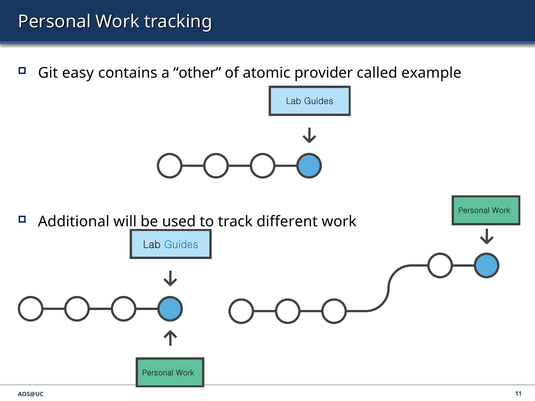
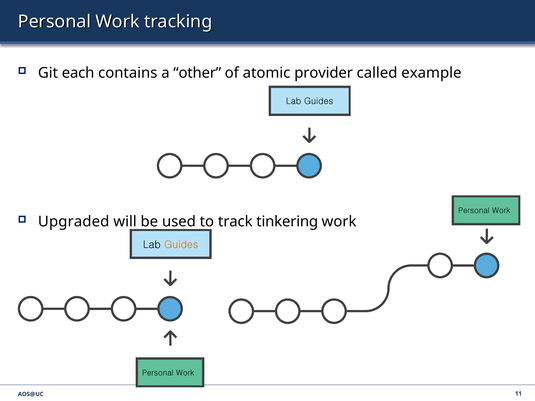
easy: easy -> each (78, 73)
Additional: Additional -> Upgraded (74, 222)
different: different -> tinkering (287, 222)
Guides colour: blue -> orange (181, 245)
